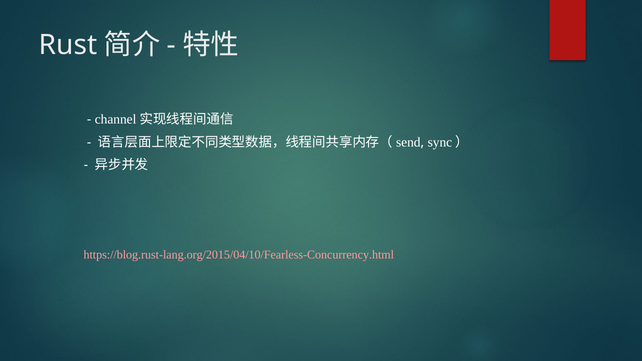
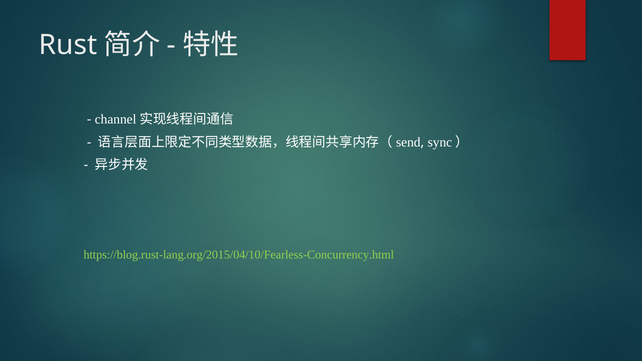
https://blog.rust-lang.org/2015/04/10/Fearless-Concurrency.html colour: pink -> light green (239, 255)
